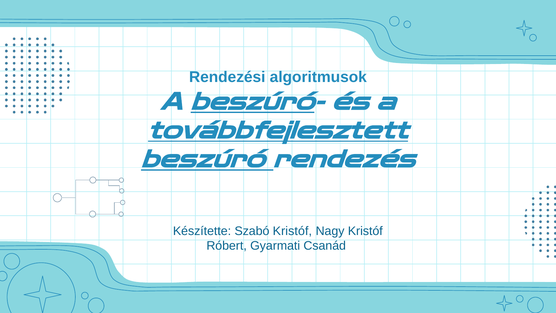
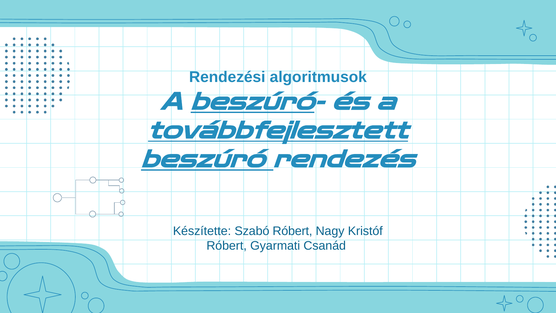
Szabó Kristóf: Kristóf -> Róbert (292, 231)
